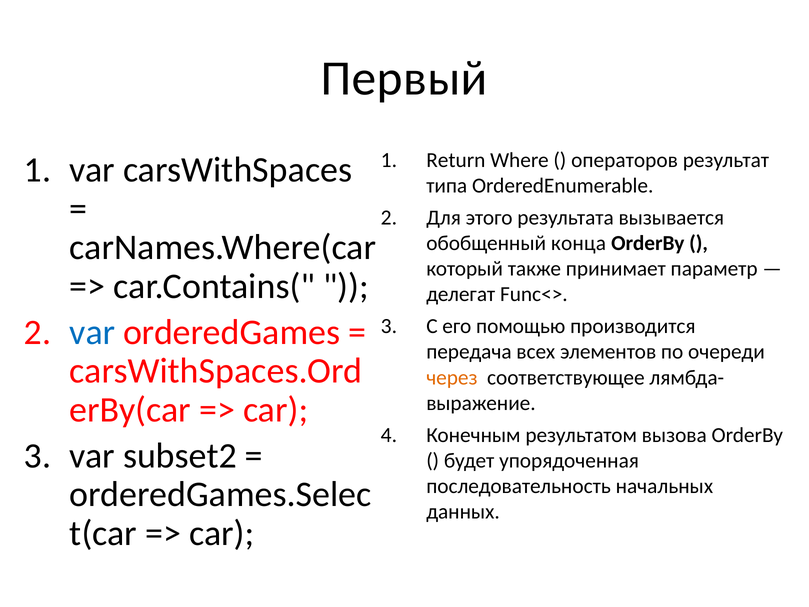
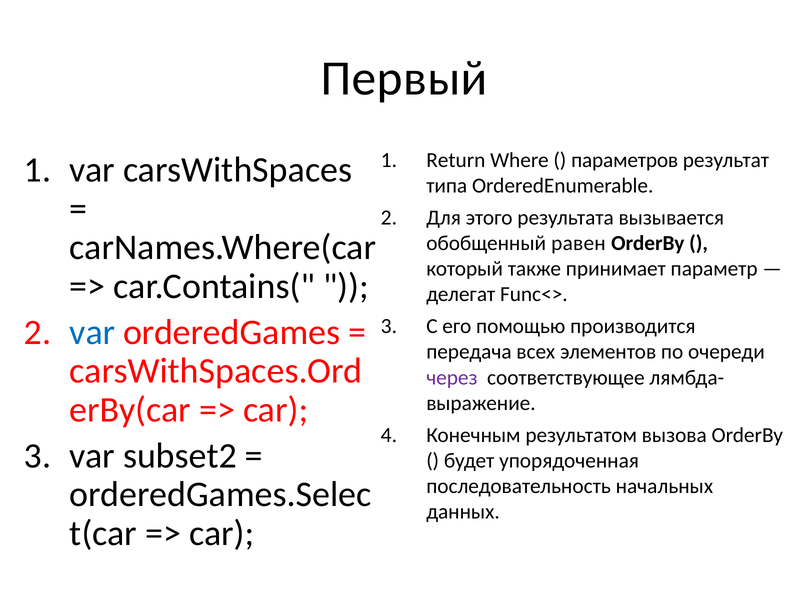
операторов: операторов -> параметров (625, 160)
конца: конца -> равен (578, 243)
через colour: orange -> purple (452, 377)
